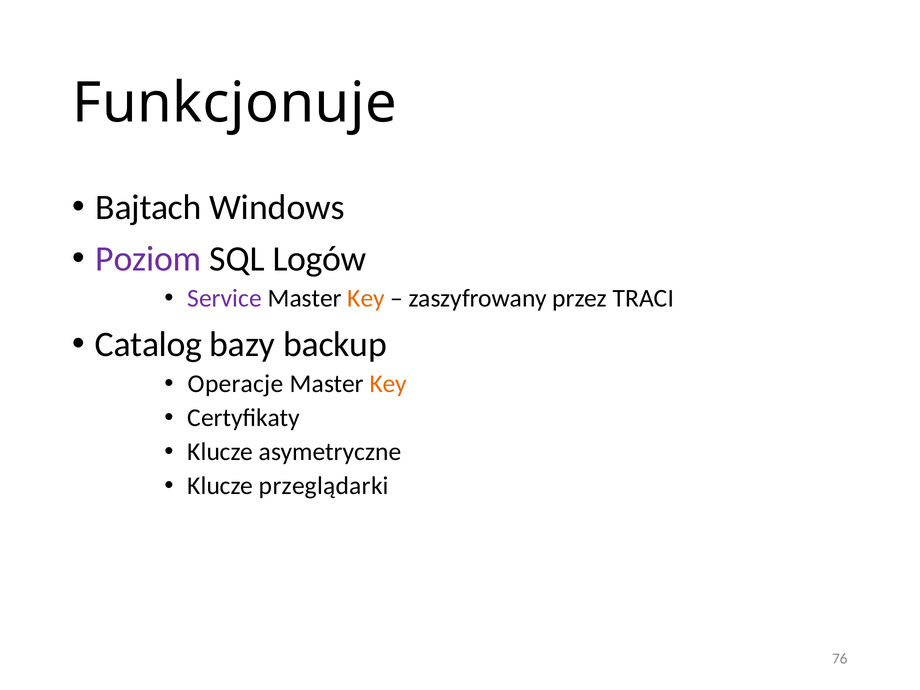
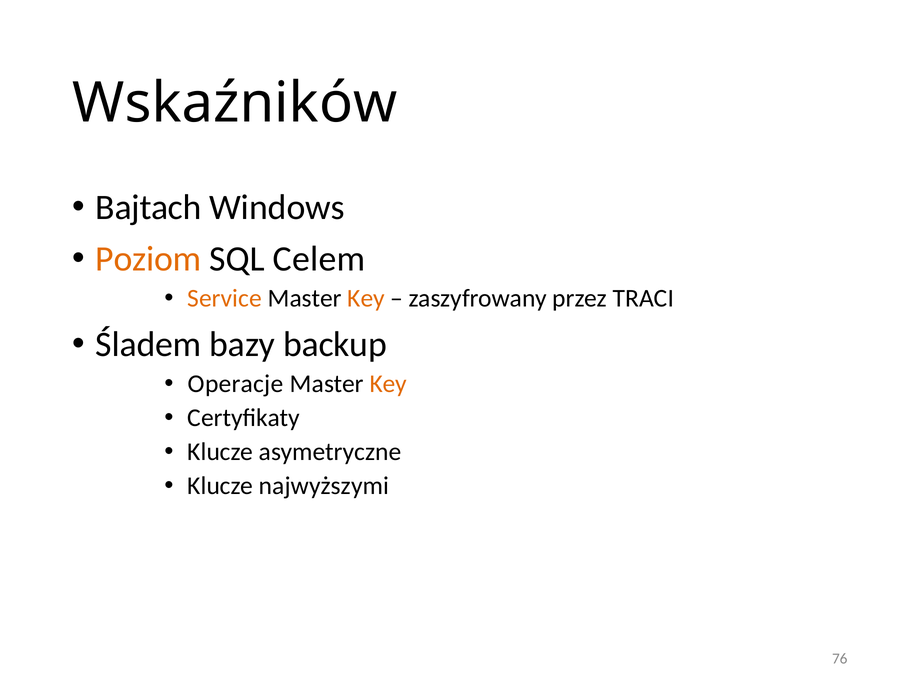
Funkcjonuje: Funkcjonuje -> Wskaźników (235, 103)
Poziom colour: purple -> orange (148, 259)
Logów: Logów -> Celem (319, 259)
Service colour: purple -> orange (225, 298)
Catalog: Catalog -> Śladem (148, 344)
przeglądarki: przeglądarki -> najwyższymi (324, 486)
